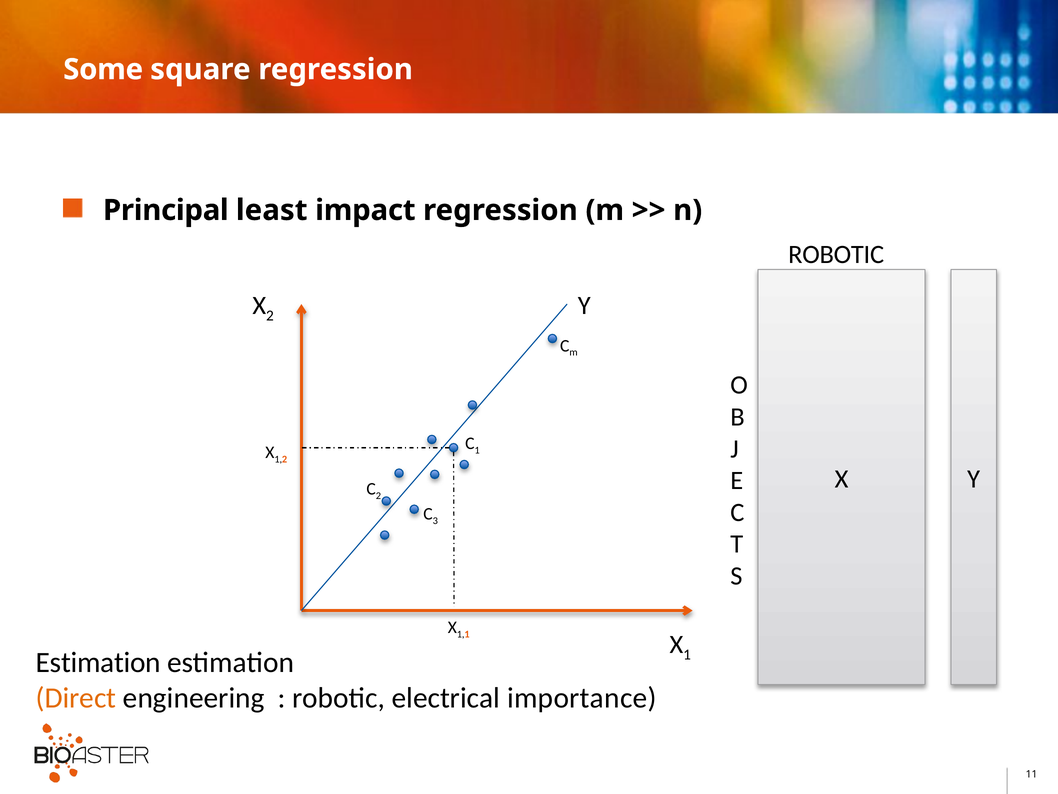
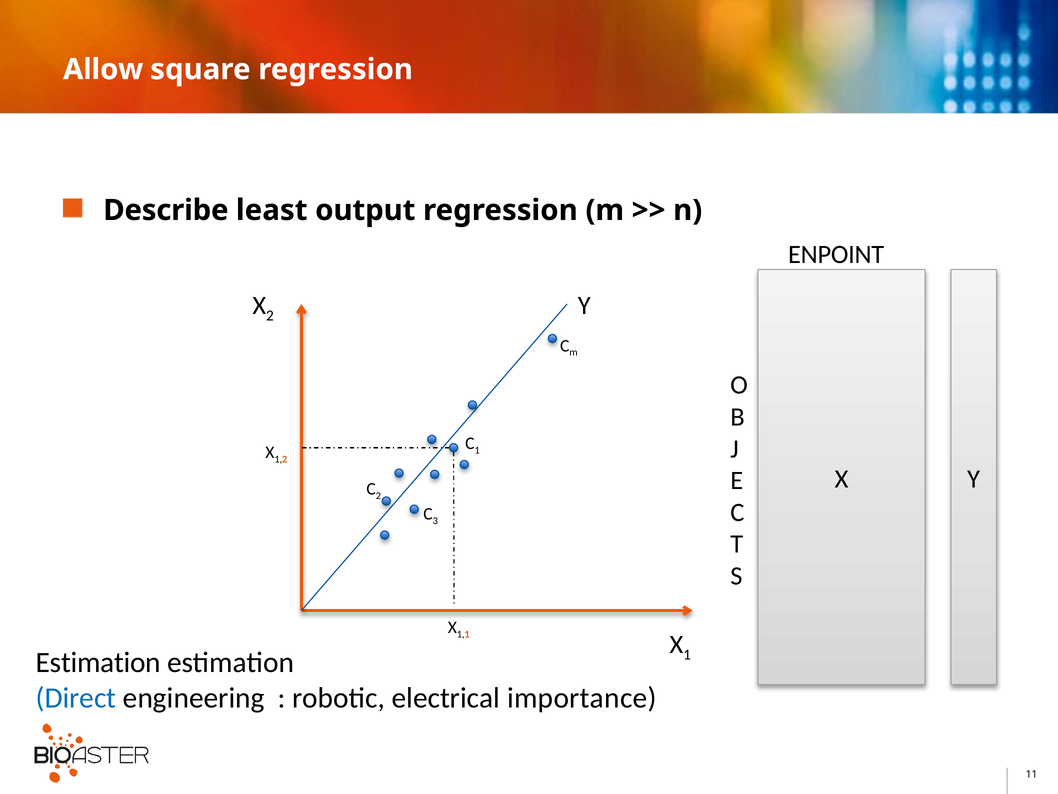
Some: Some -> Allow (103, 69)
Principal: Principal -> Describe (166, 210)
impact: impact -> output (365, 210)
ROBOTIC: ROBOTIC -> ENPOINT (836, 255)
Direct colour: orange -> blue (76, 698)
